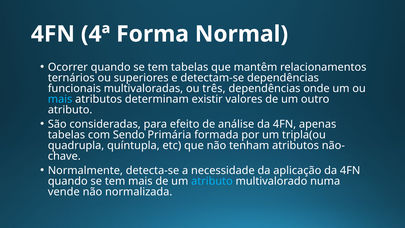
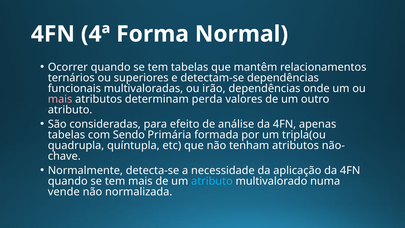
três: três -> irão (214, 88)
mais colour: light blue -> pink (60, 99)
existir: existir -> perda (207, 99)
